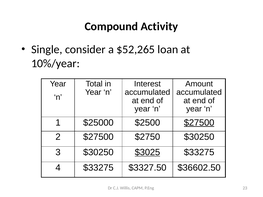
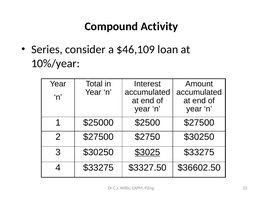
Single: Single -> Series (47, 50)
$52,265: $52,265 -> $46,109 (136, 50)
$27500 underline: present -> none (199, 123)
